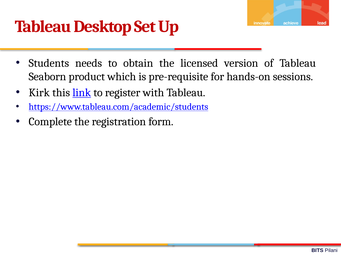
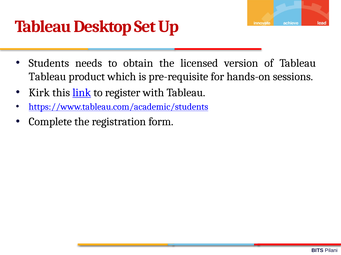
Seaborn: Seaborn -> Tableau (47, 77)
